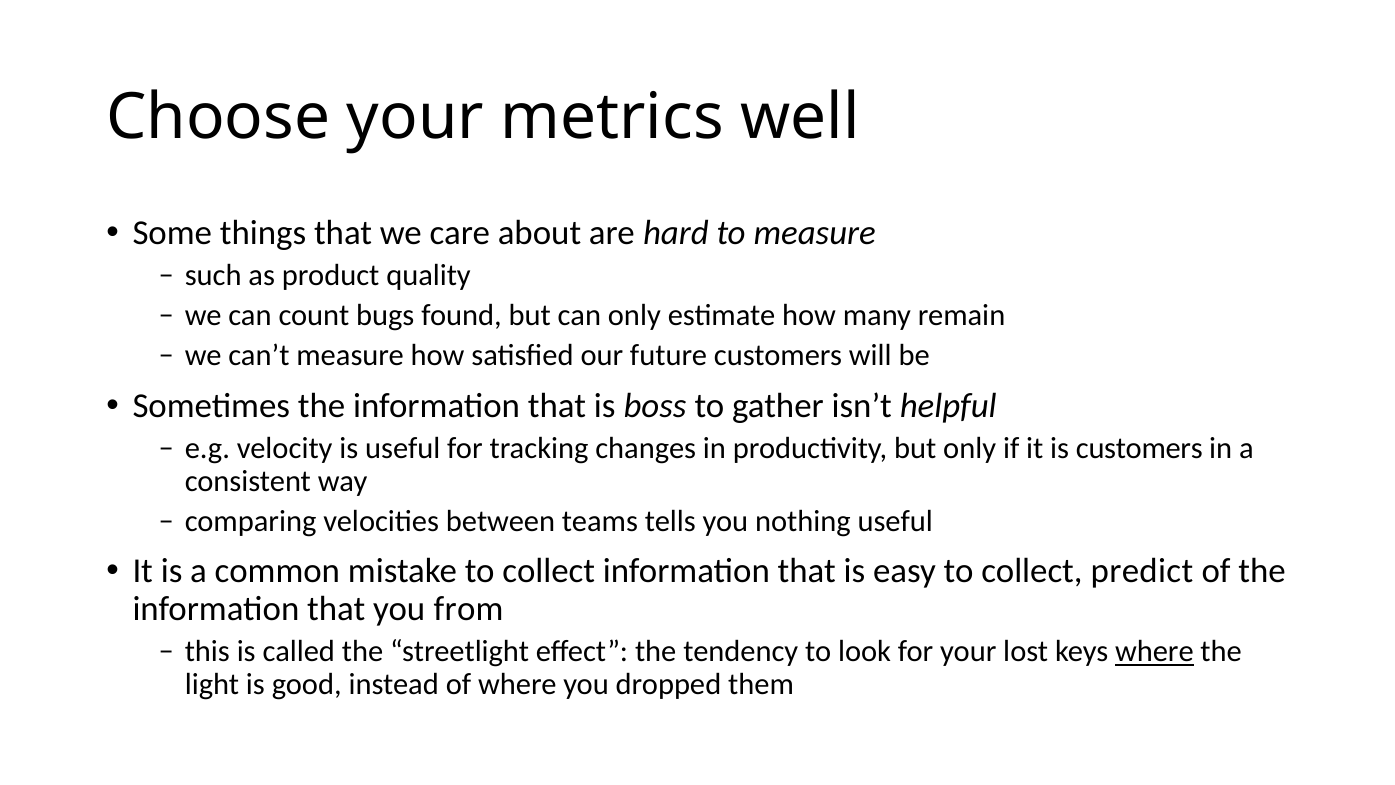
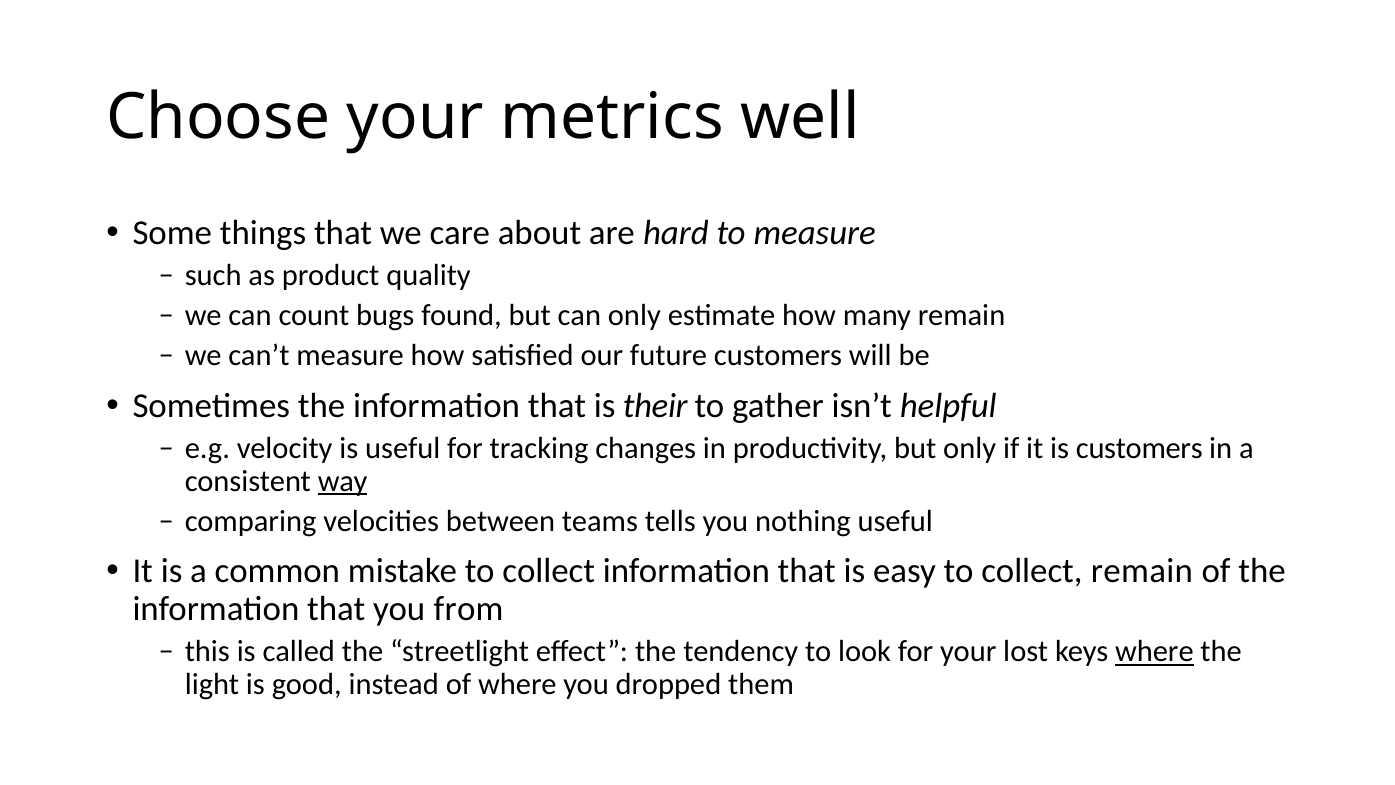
boss: boss -> their (655, 406)
way underline: none -> present (343, 481)
collect predict: predict -> remain (1142, 571)
